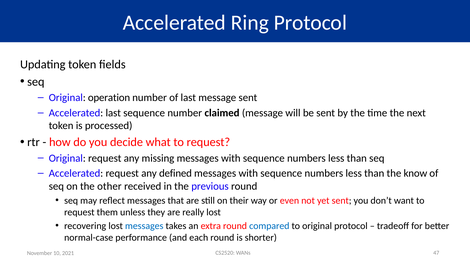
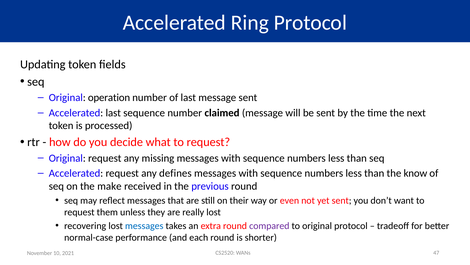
defined: defined -> defines (175, 173)
other: other -> make (109, 186)
compared colour: blue -> purple (269, 225)
